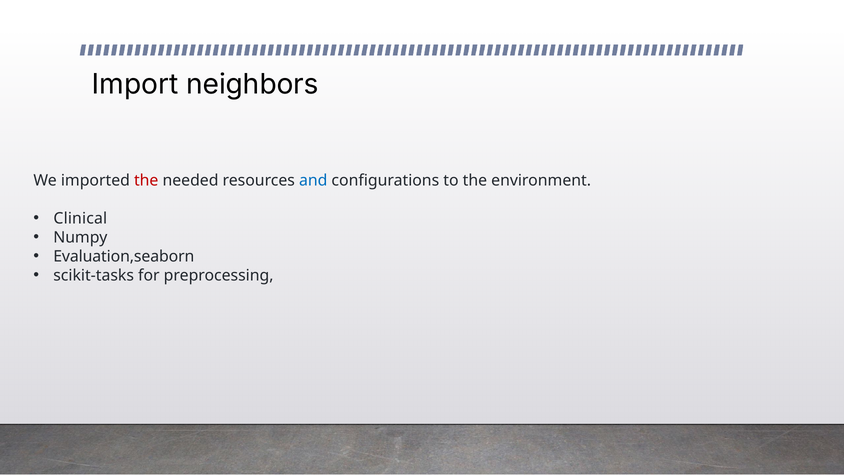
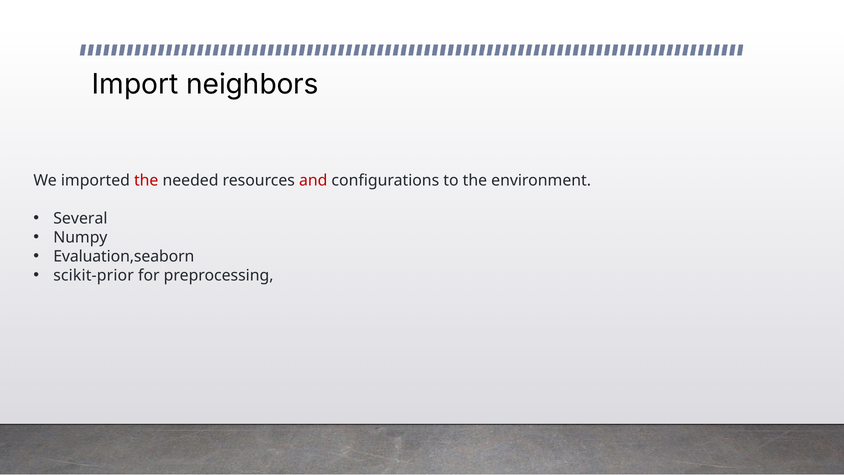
and colour: blue -> red (313, 181)
Clinical: Clinical -> Several (80, 218)
scikit-tasks: scikit-tasks -> scikit-prior (94, 275)
